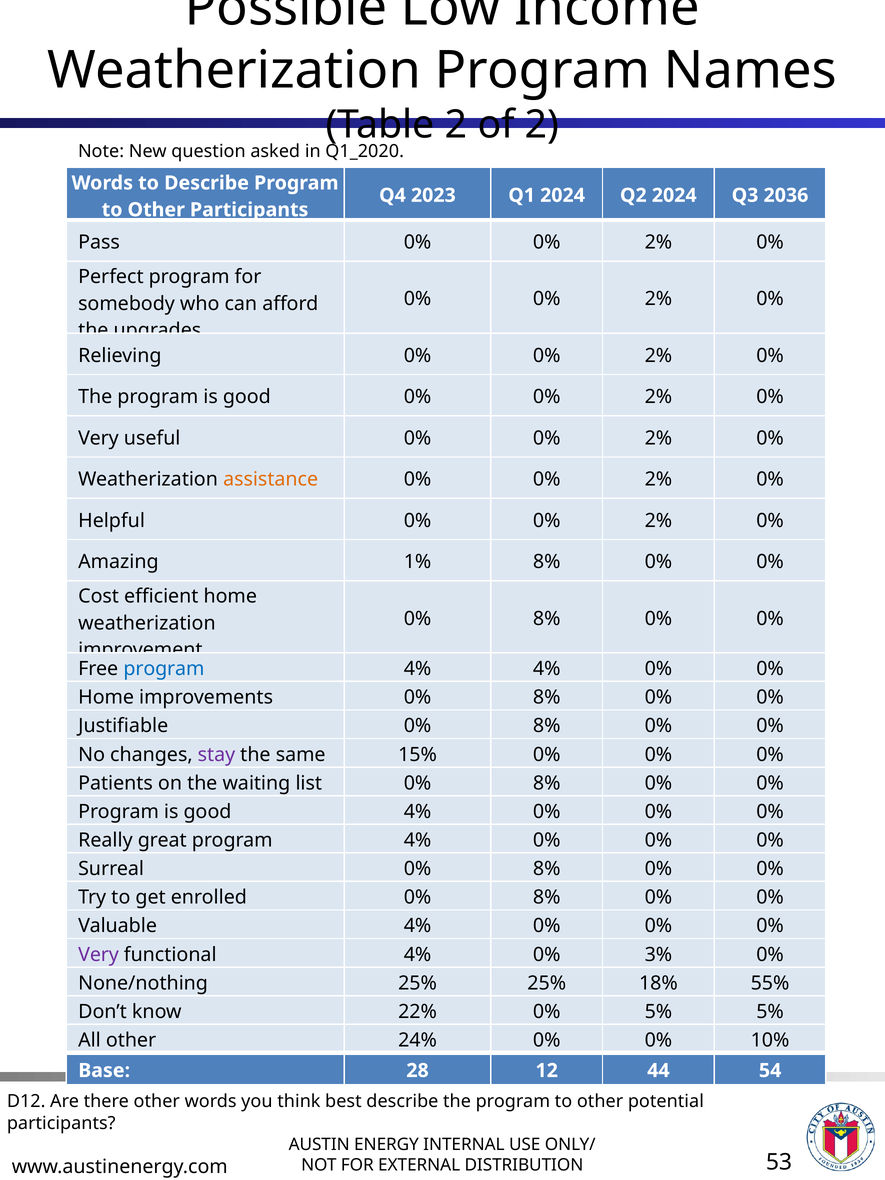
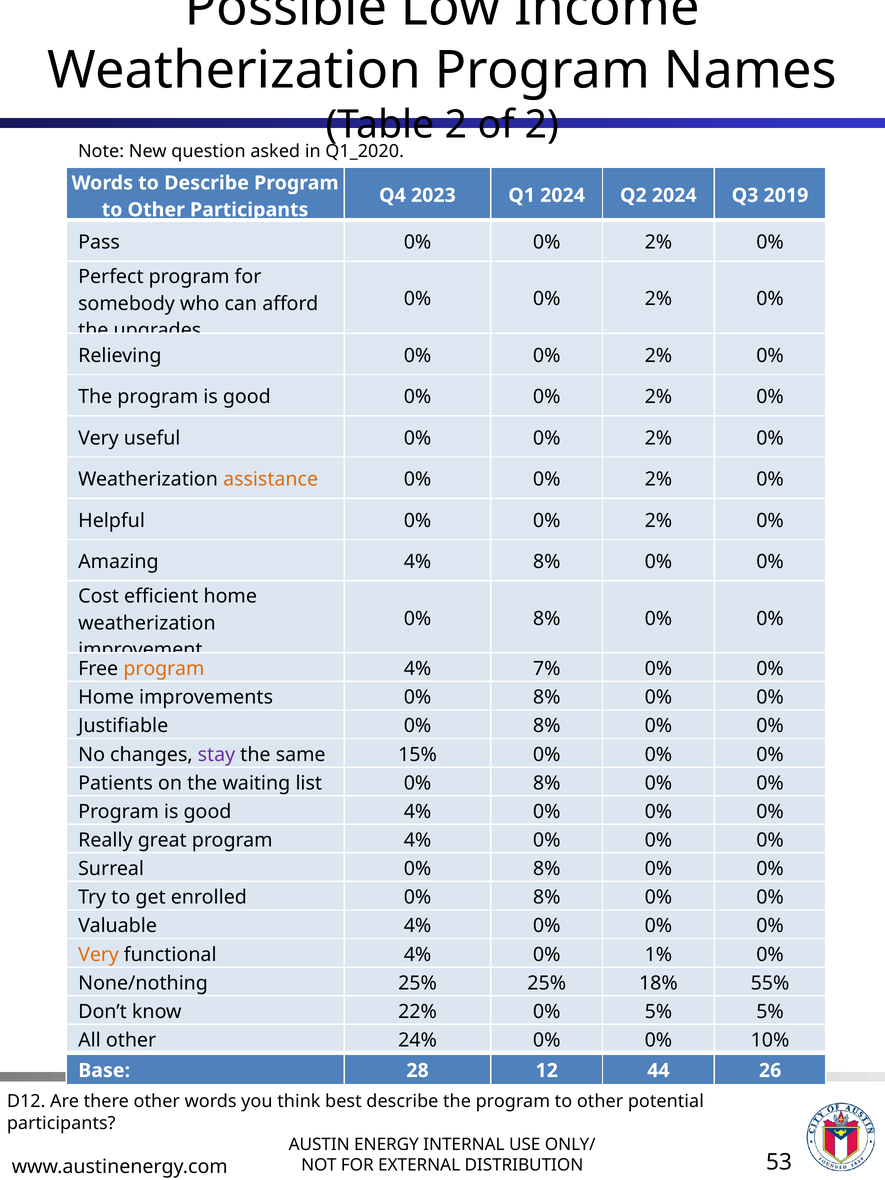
2036: 2036 -> 2019 (786, 195)
Amazing 1%: 1% -> 4% (418, 562)
program colour: blue -> orange (164, 669)
4% 4%: 4% -> 7% (547, 669)
Very colour: purple -> orange (99, 955)
3%: 3% -> 1% (658, 955)
54: 54 -> 26 (770, 1071)
